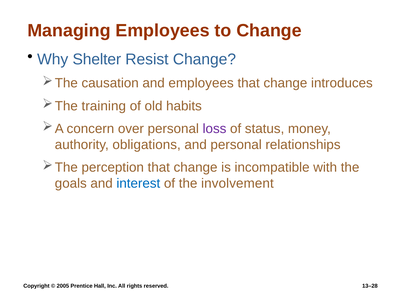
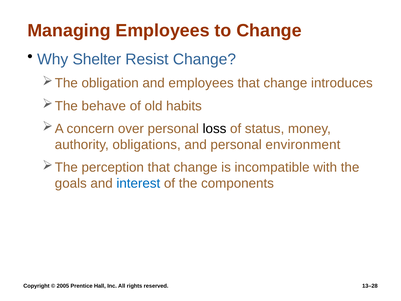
causation: causation -> obligation (110, 83)
training: training -> behave (104, 106)
loss colour: purple -> black (214, 129)
relationships: relationships -> environment (303, 145)
involvement: involvement -> components (237, 183)
